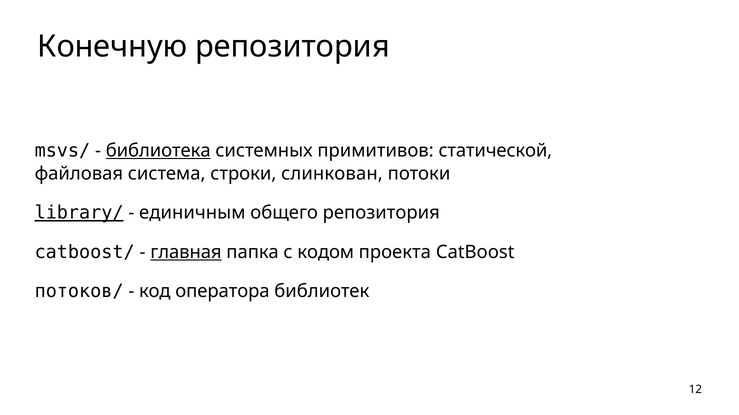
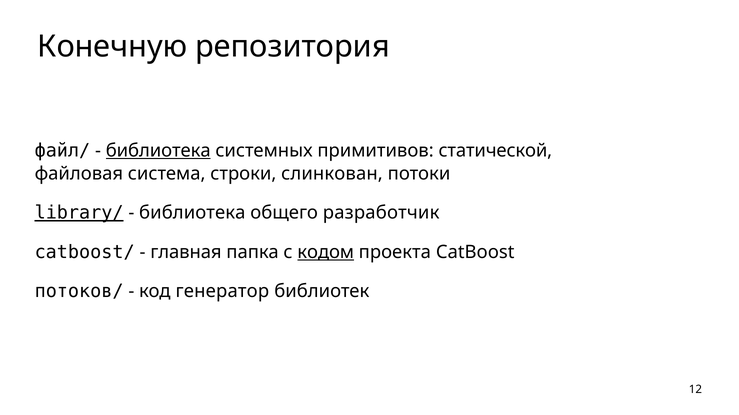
msvs/: msvs/ -> файл/ (62, 151)
единичным: единичным -> библиотека (192, 213)
общего репозитория: репозитория -> разработчик (381, 213)
главная underline: present -> none (186, 252)
кодом underline: none -> present (326, 252)
оператора: оператора -> генератор (222, 292)
